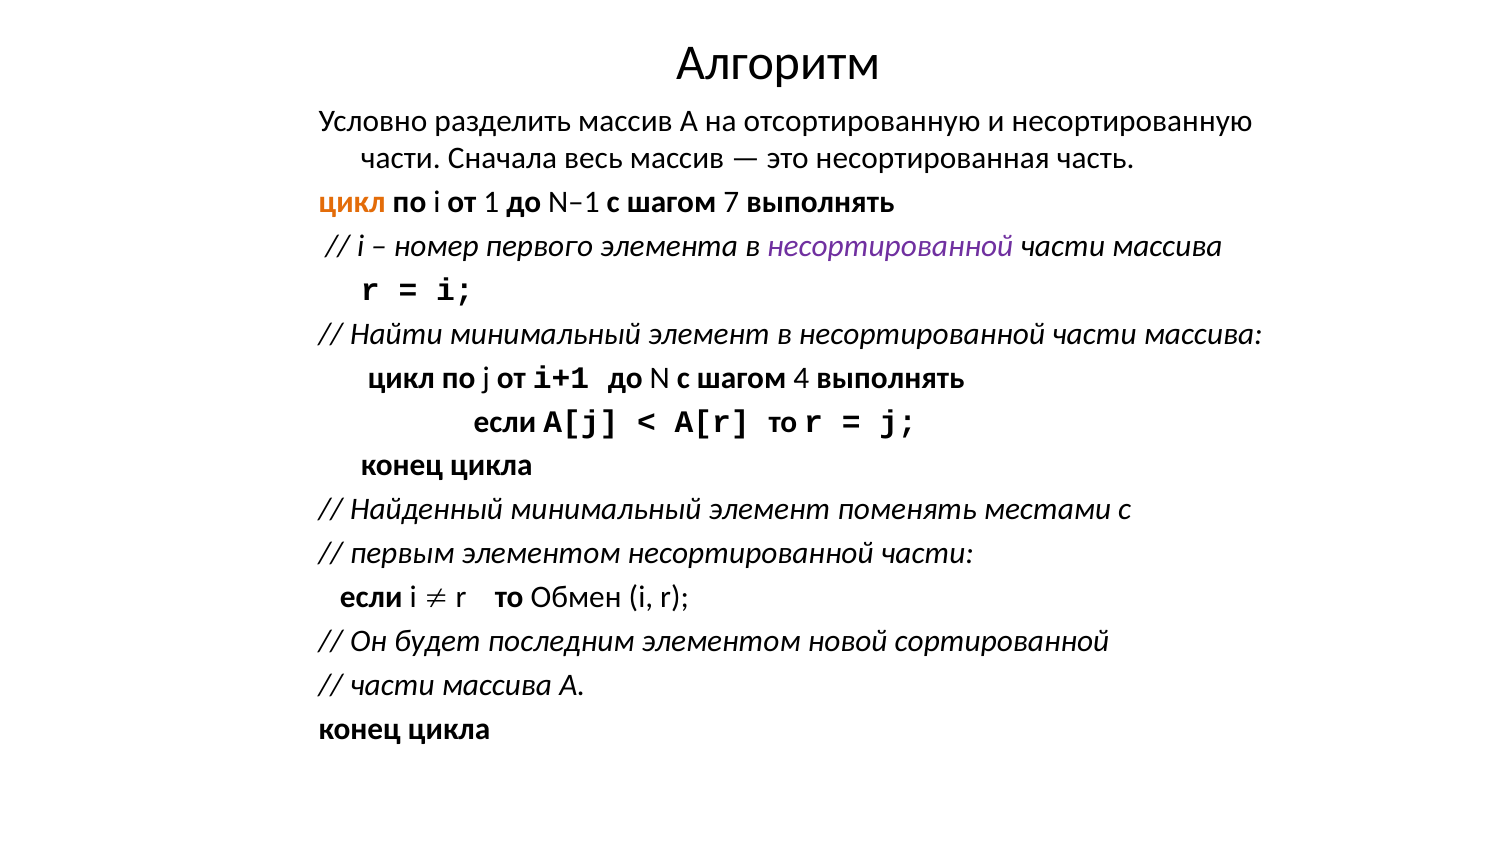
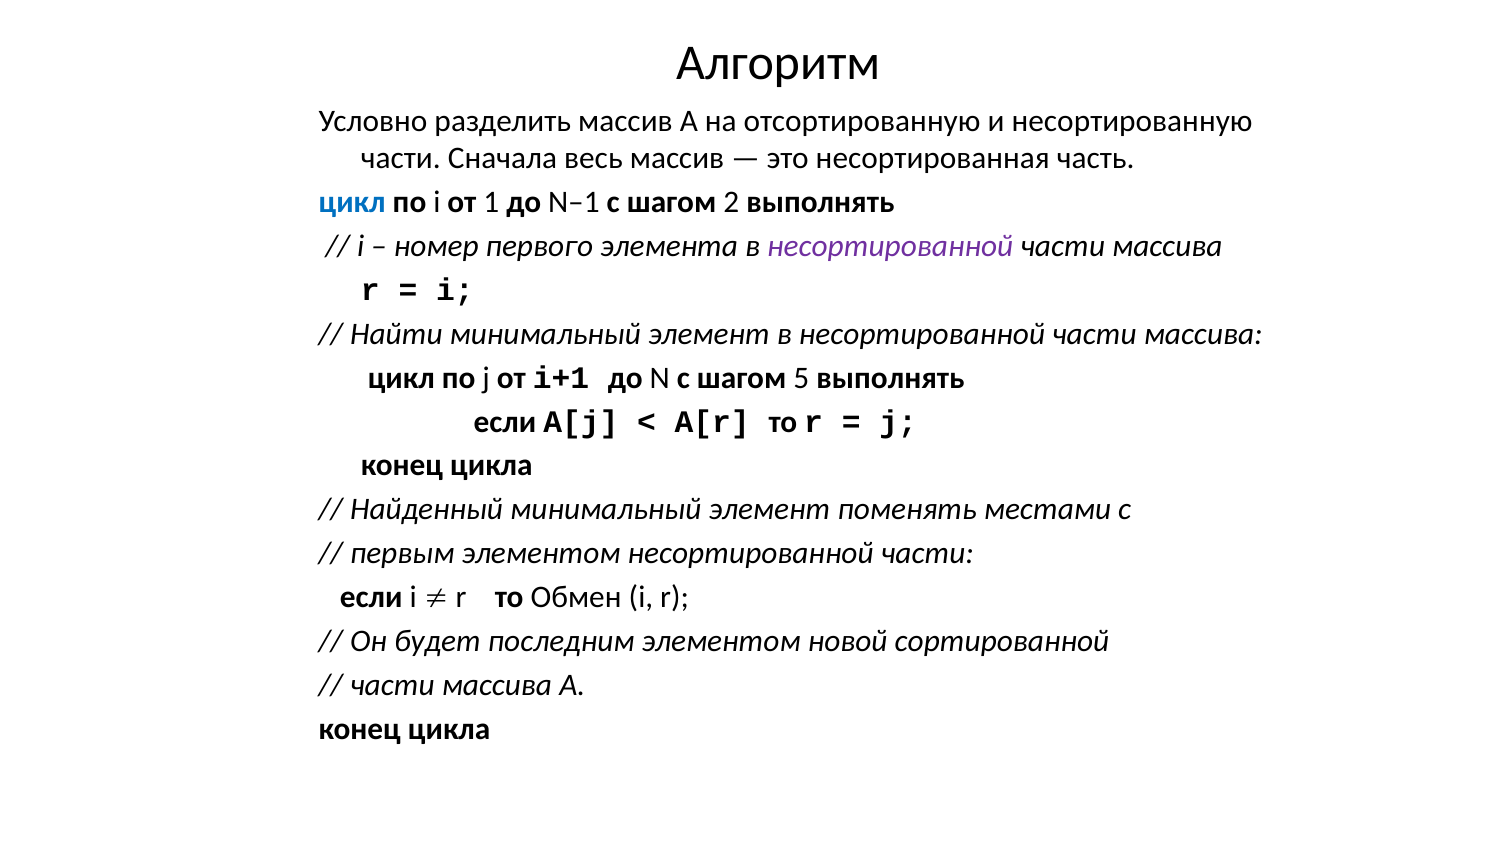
цикл colour: orange -> blue (352, 202)
7: 7 -> 2 (731, 202)
4: 4 -> 5 (801, 378)
